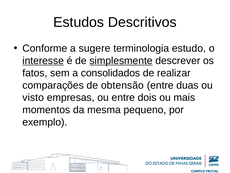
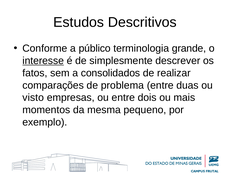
sugere: sugere -> público (95, 48)
estudo: estudo -> grande (189, 48)
simplesmente underline: present -> none (121, 61)
obtensão: obtensão -> problema (122, 85)
